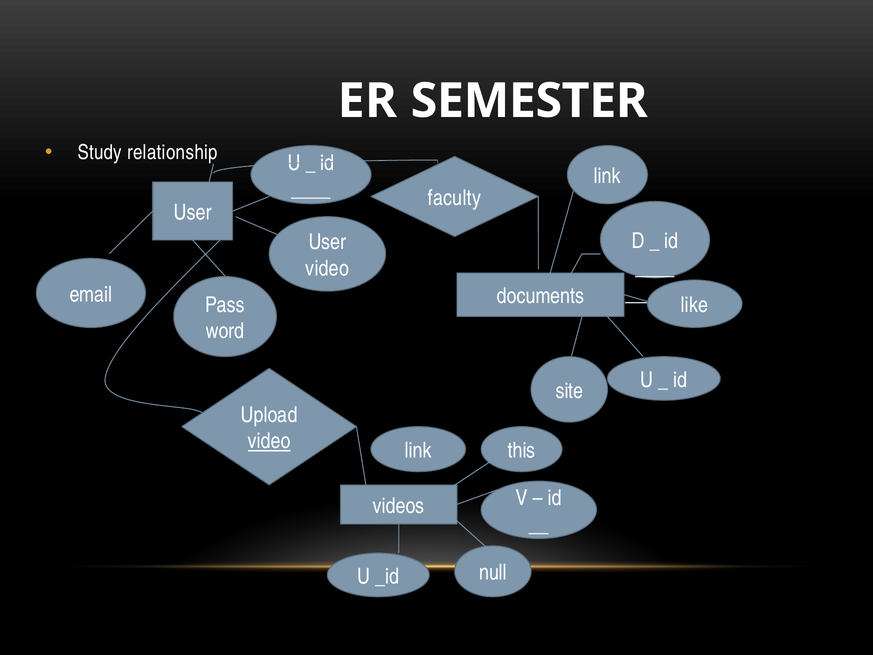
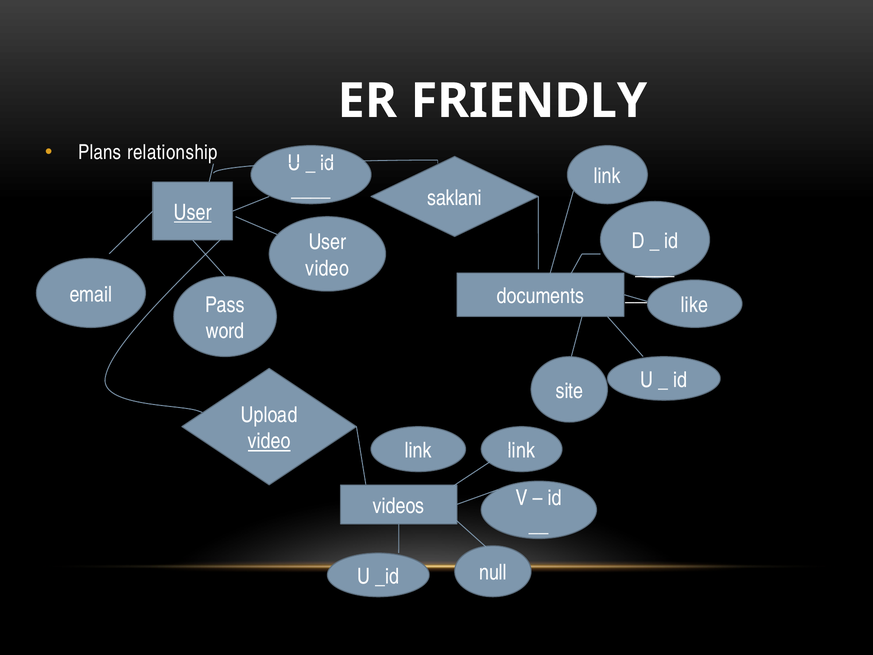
SEMESTER: SEMESTER -> FRIENDLY (529, 101)
Study: Study -> Plans (100, 153)
faculty: faculty -> saklani (455, 198)
User underline: none -> present (193, 212)
link this: this -> link (521, 450)
